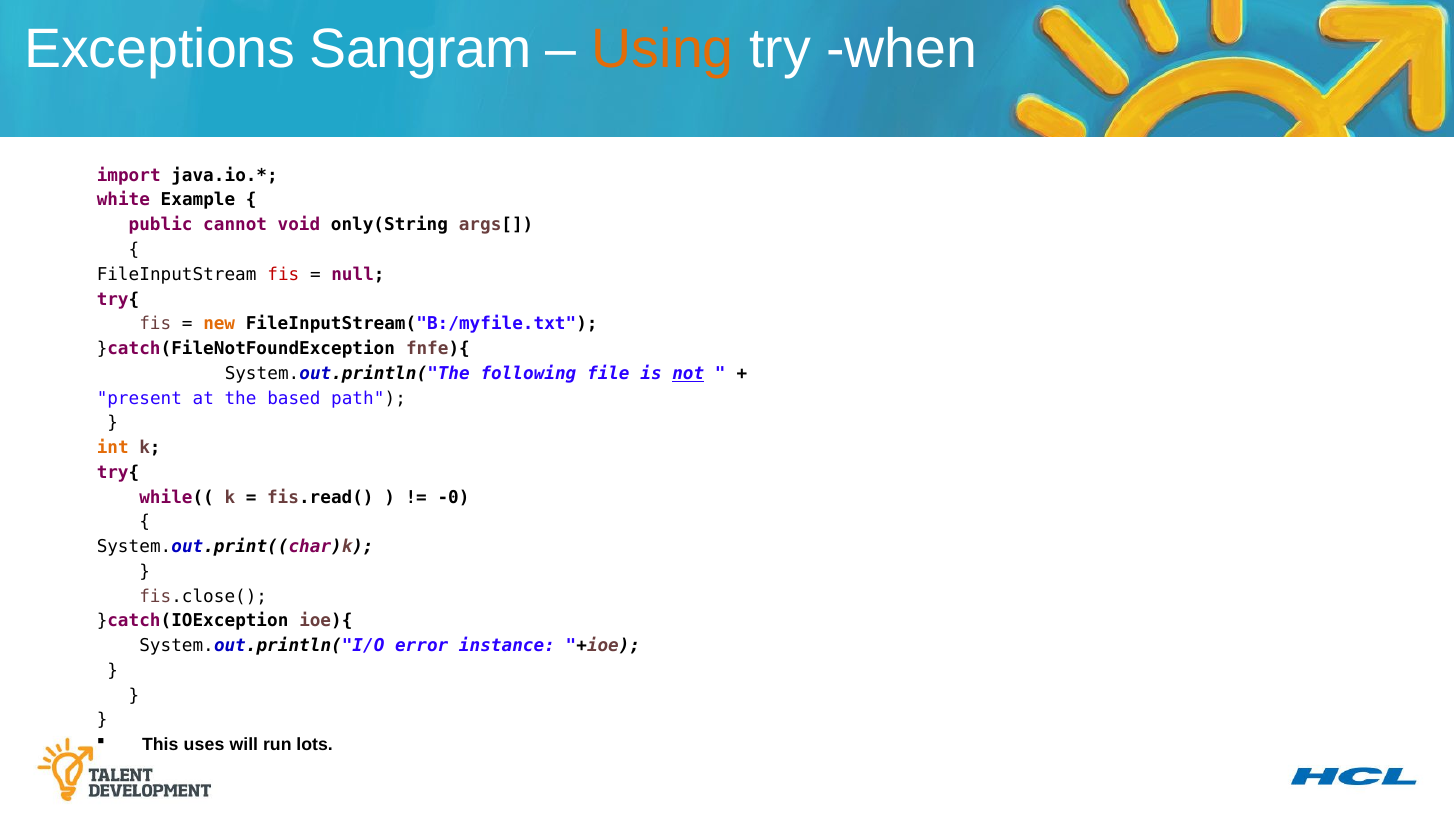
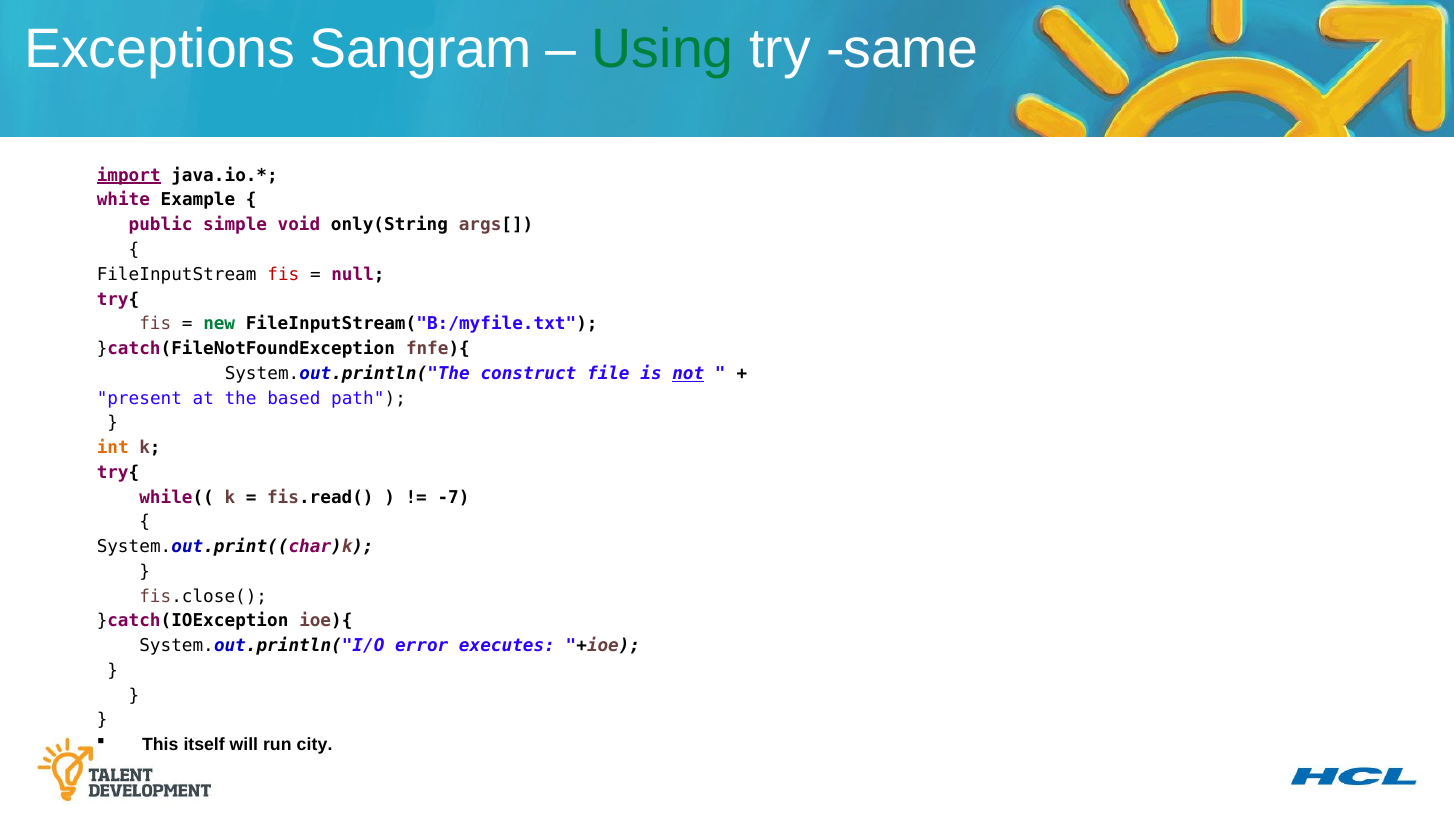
Using colour: orange -> green (663, 49)
when: when -> same (902, 49)
import underline: none -> present (129, 175)
cannot: cannot -> simple (235, 225)
new colour: orange -> green (219, 324)
following: following -> construct (528, 373)
-0: -0 -> -7 (454, 497)
instance: instance -> executes (507, 646)
uses: uses -> itself (204, 745)
lots: lots -> city (315, 745)
